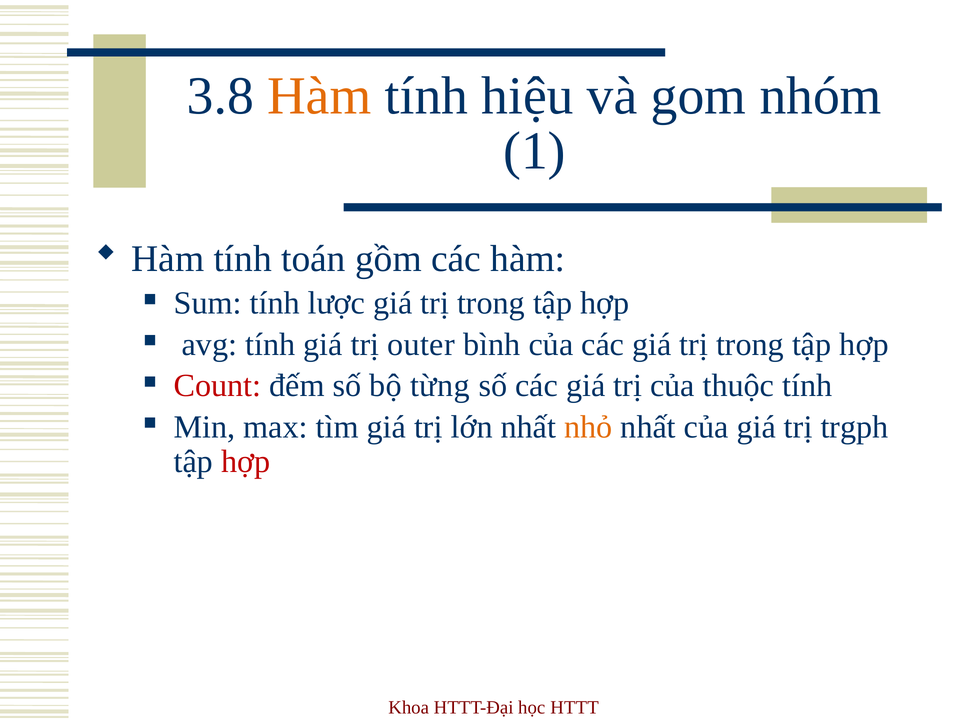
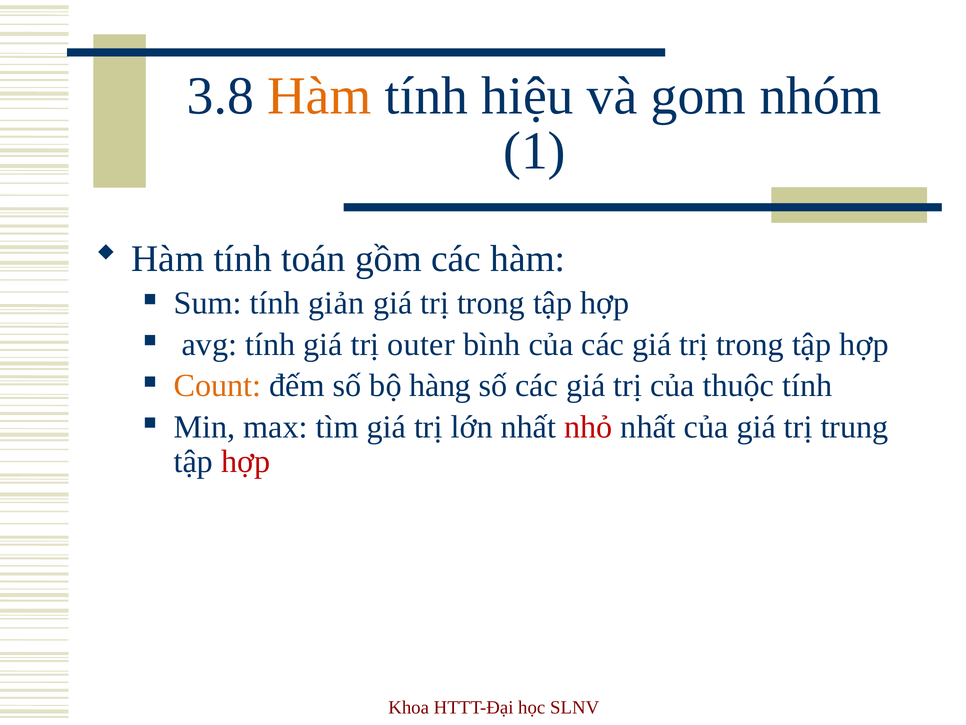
lược: lược -> giản (336, 303)
Count colour: red -> orange (217, 385)
từng: từng -> hàng (440, 385)
nhỏ colour: orange -> red (588, 427)
trgph: trgph -> trung (855, 427)
HTTT: HTTT -> SLNV (575, 707)
